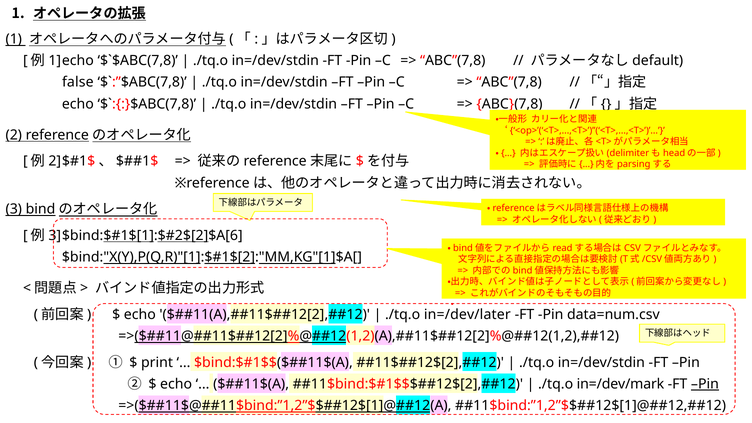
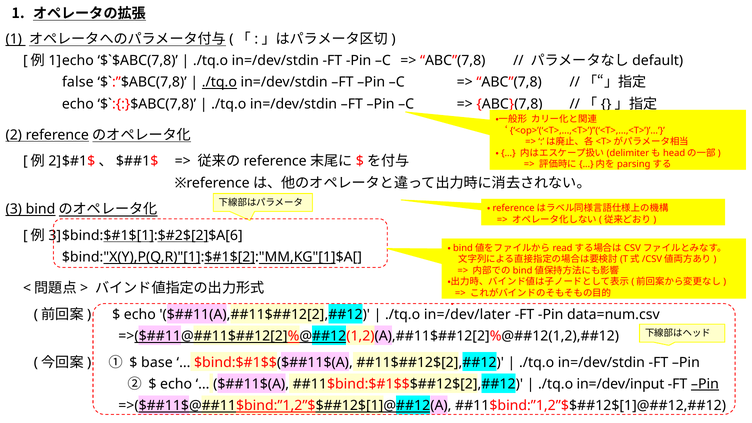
./tq.o underline: none -> present (219, 82)
print: print -> base (157, 362)
in=/dev/mark: in=/dev/mark -> in=/dev/input (620, 384)
